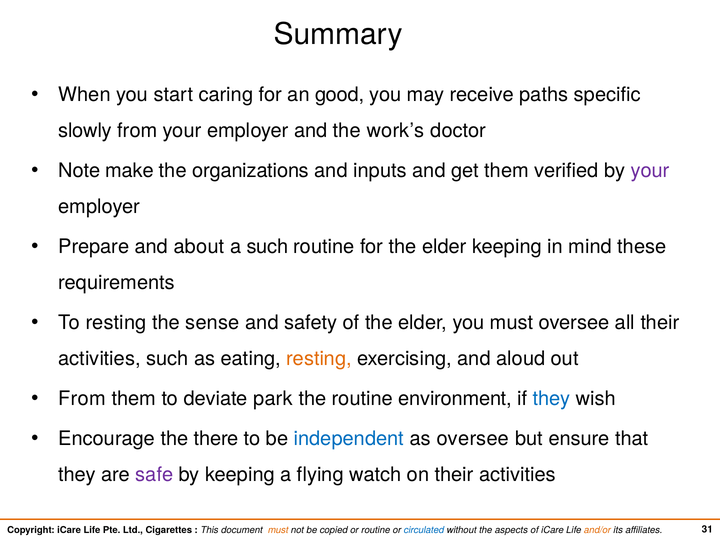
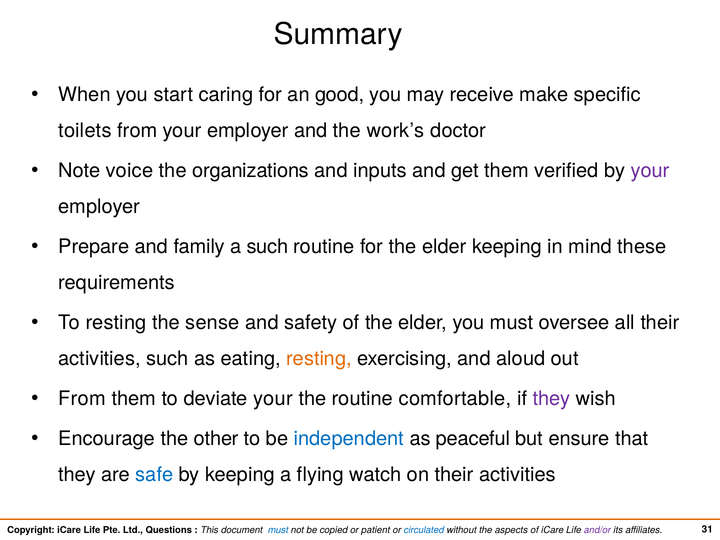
paths: paths -> make (544, 95)
slowly: slowly -> toilets (85, 131)
make: make -> voice (129, 171)
about: about -> family (199, 247)
deviate park: park -> your (273, 399)
environment: environment -> comfortable (455, 399)
they colour: blue -> purple (552, 399)
there: there -> other (216, 439)
as oversee: oversee -> peaceful (473, 439)
safe colour: purple -> blue (154, 475)
Cigarettes: Cigarettes -> Questions (169, 530)
must colour: orange -> blue (278, 530)
or routine: routine -> patient (376, 530)
and/or colour: orange -> purple (597, 530)
